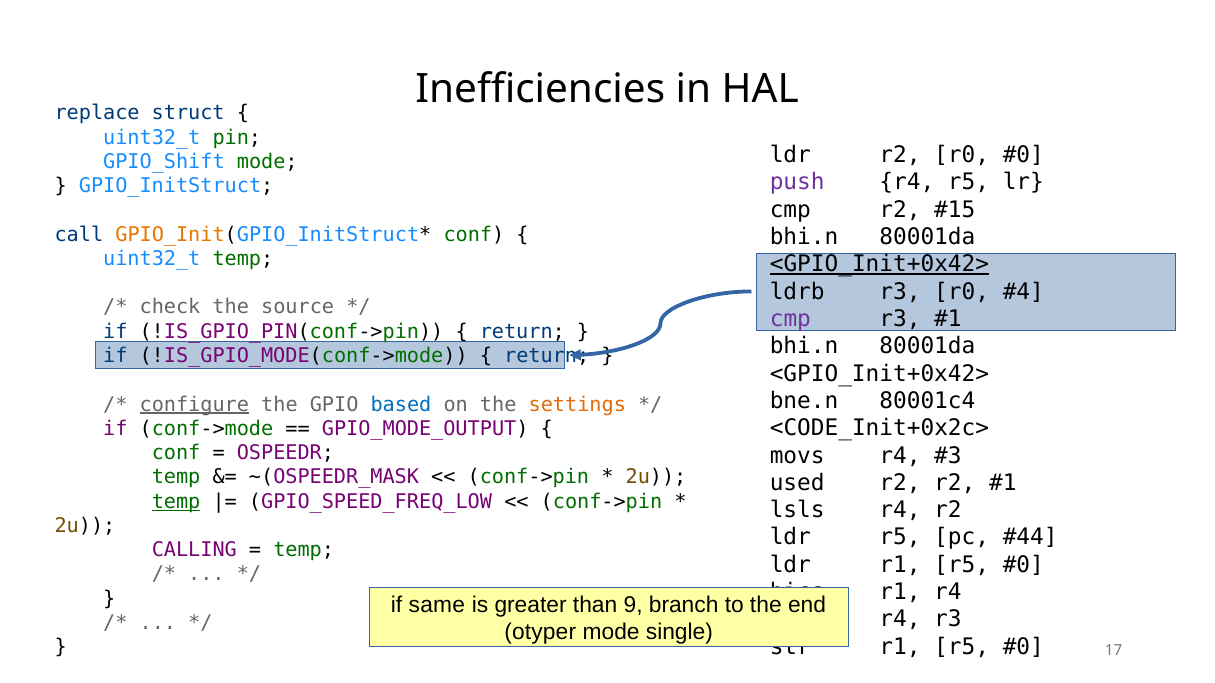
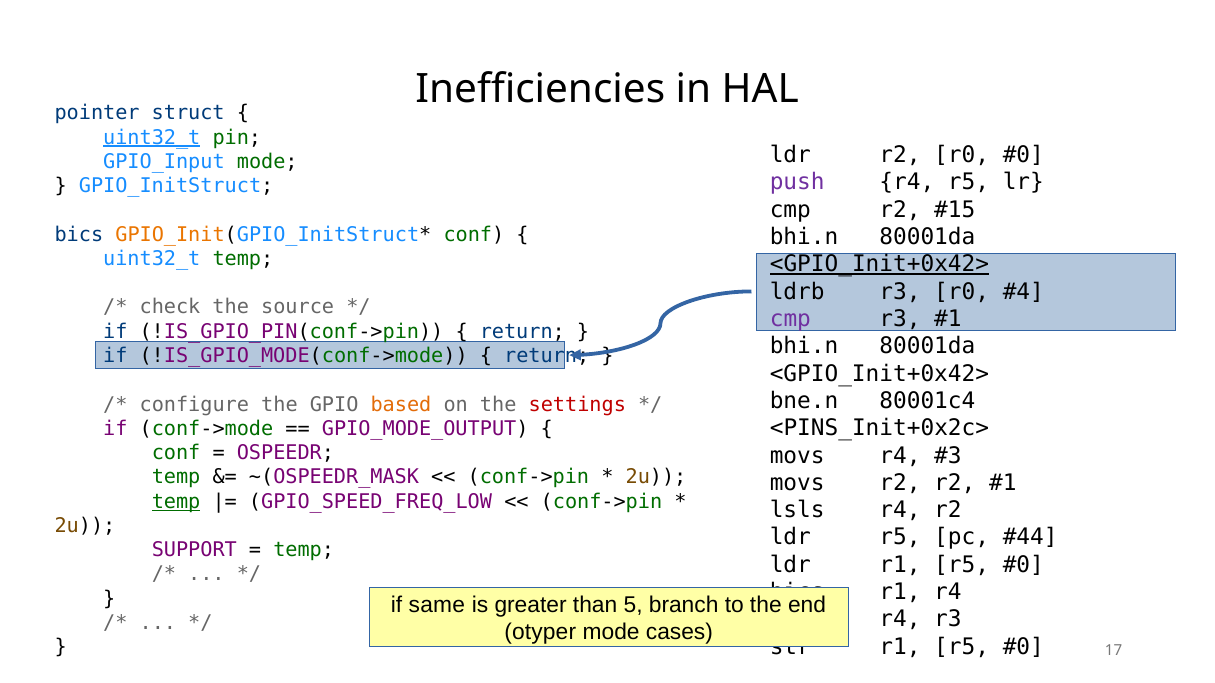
replace: replace -> pointer (97, 113)
uint32_t underline: none -> present (152, 137)
GPIO_Shift: GPIO_Shift -> GPIO_Input (164, 162)
call: call -> bics (79, 235)
configure underline: present -> none (194, 405)
based colour: blue -> orange (401, 405)
settings colour: orange -> red (577, 405)
<CODE_Init+0x2c>: <CODE_Init+0x2c> -> <PINS_Init+0x2c> (879, 428)
used: used -> movs (797, 483)
CALLING: CALLING -> SUPPORT (194, 550)
9: 9 -> 5 (633, 605)
single: single -> cases (679, 633)
